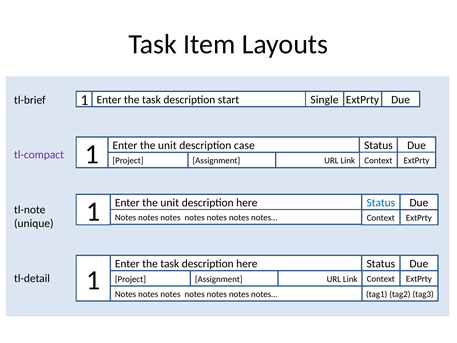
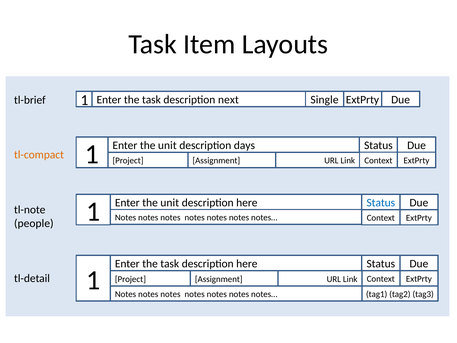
start: start -> next (228, 100)
case: case -> days (244, 145)
tl-compact colour: purple -> orange (39, 155)
unique: unique -> people (34, 223)
